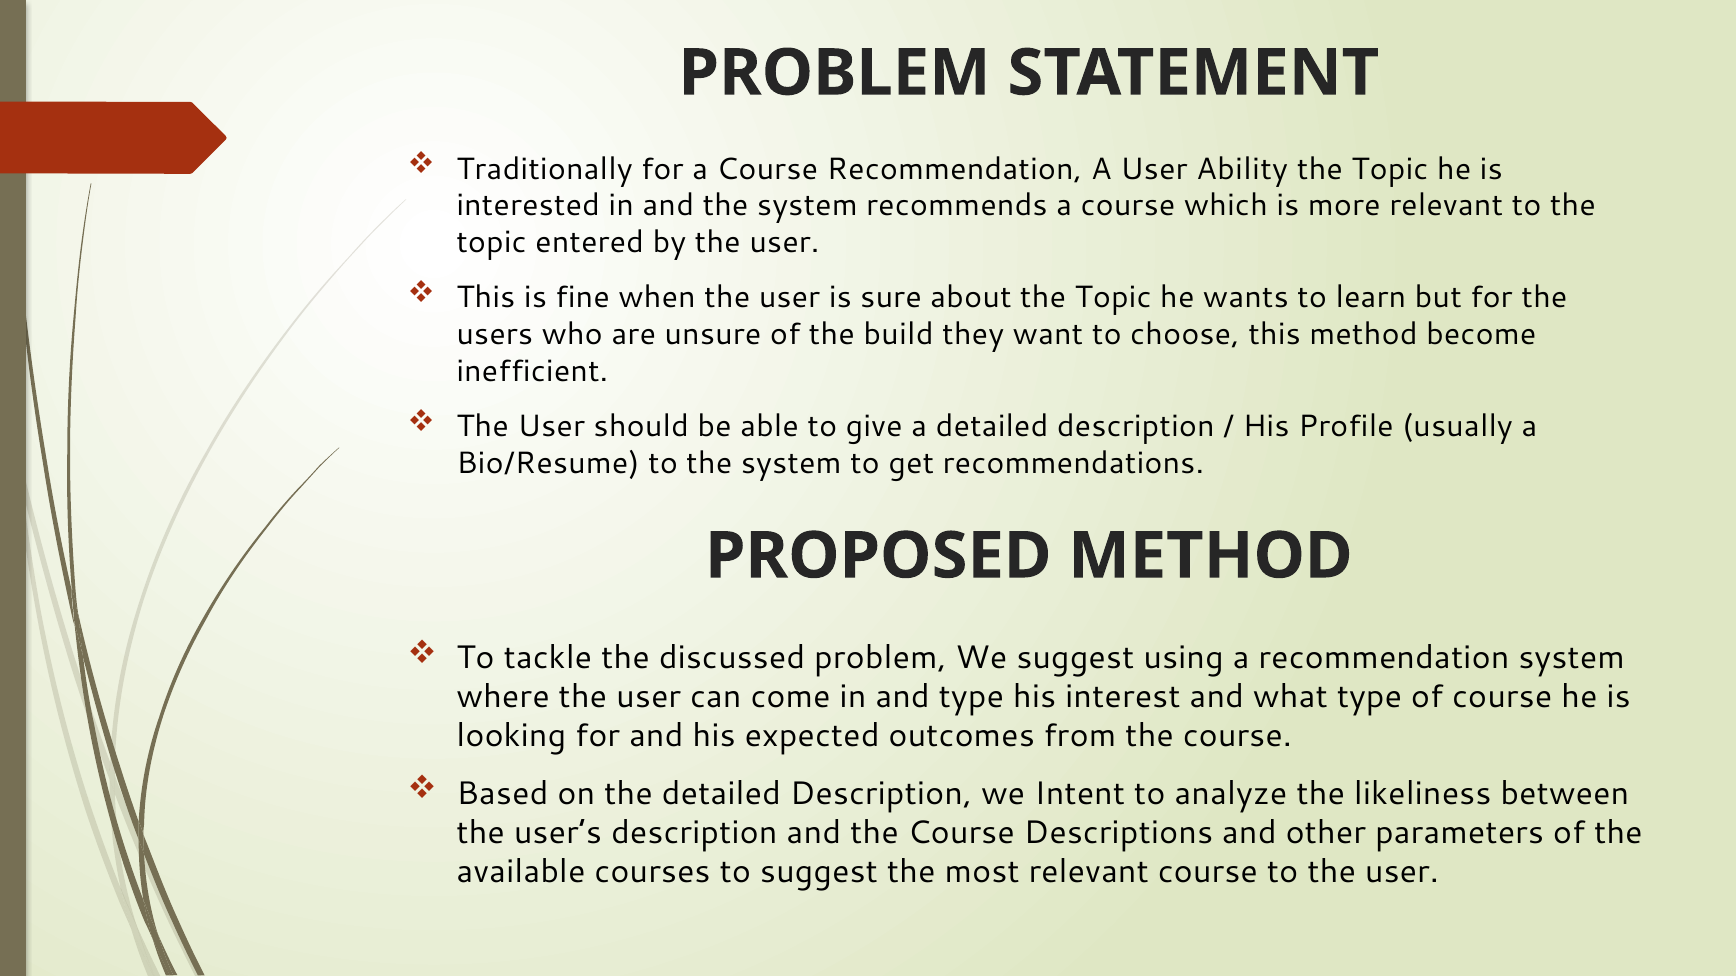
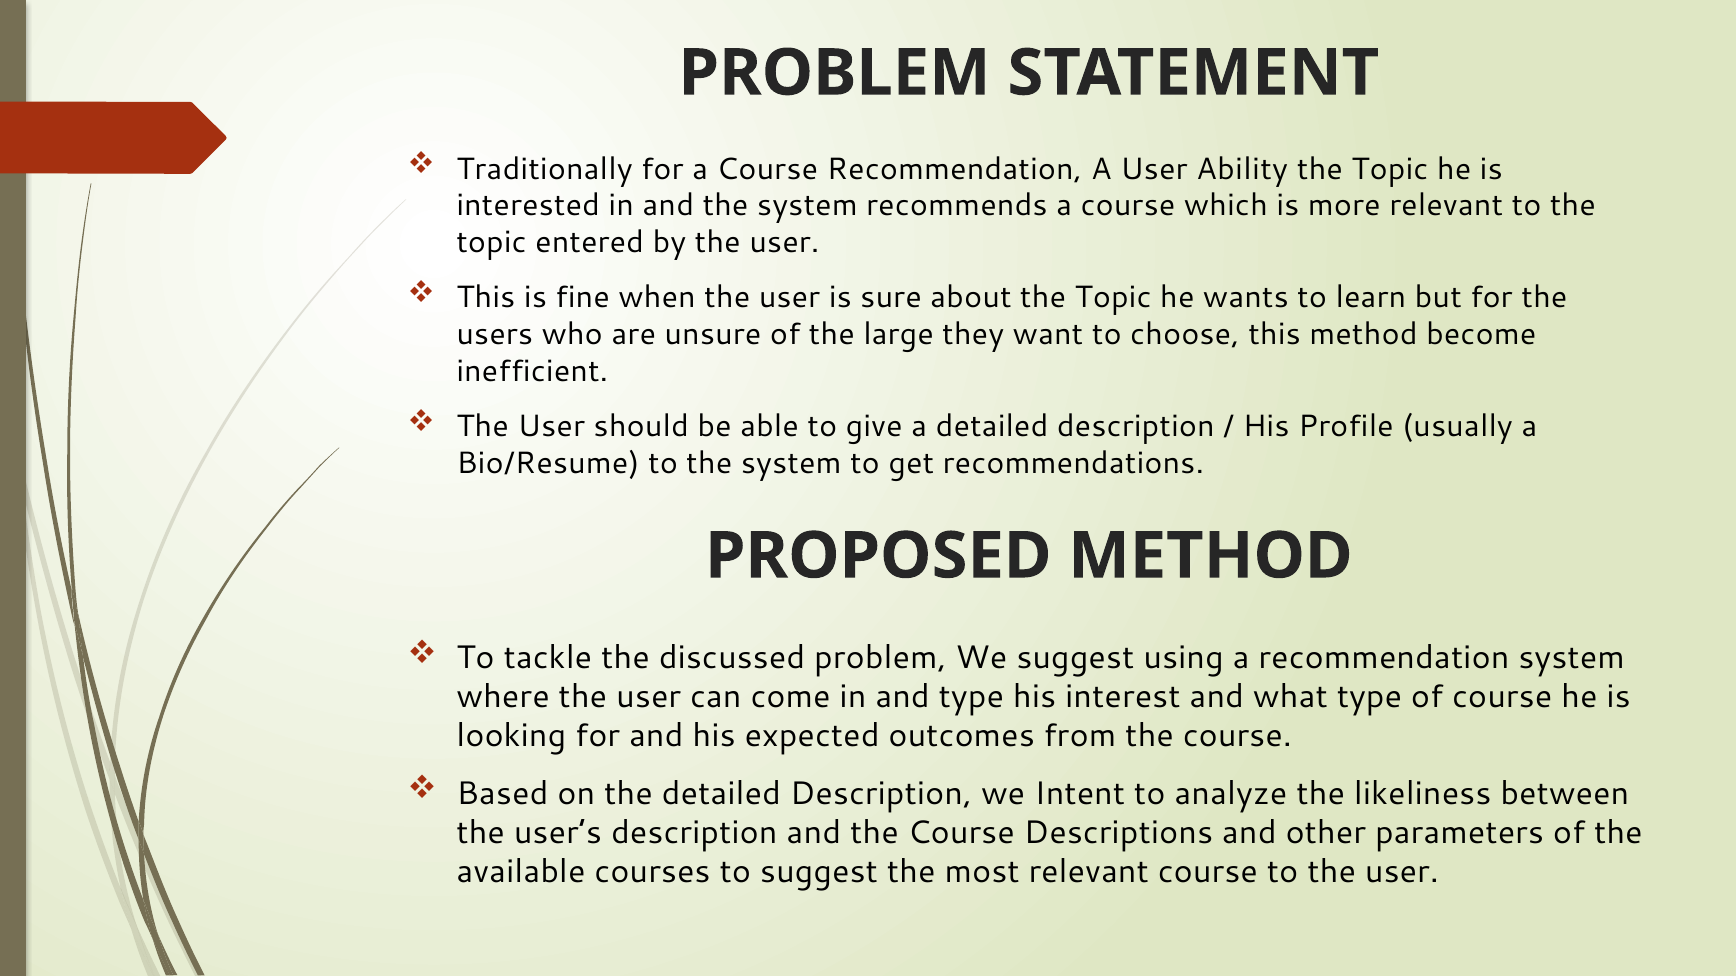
build: build -> large (899, 335)
